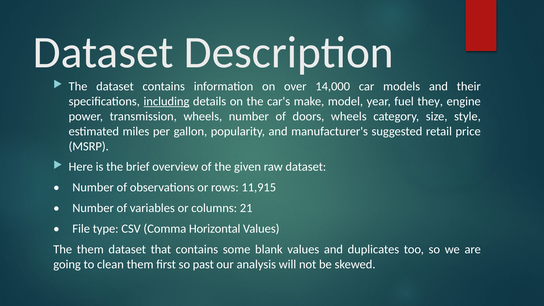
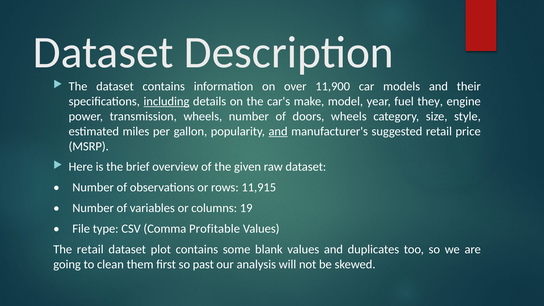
14,000: 14,000 -> 11,900 (333, 86)
and underline: none -> present (278, 131)
21: 21 -> 19 (246, 208)
Horizontal: Horizontal -> Profitable (215, 229)
The them: them -> retail (90, 249)
that: that -> plot (161, 249)
